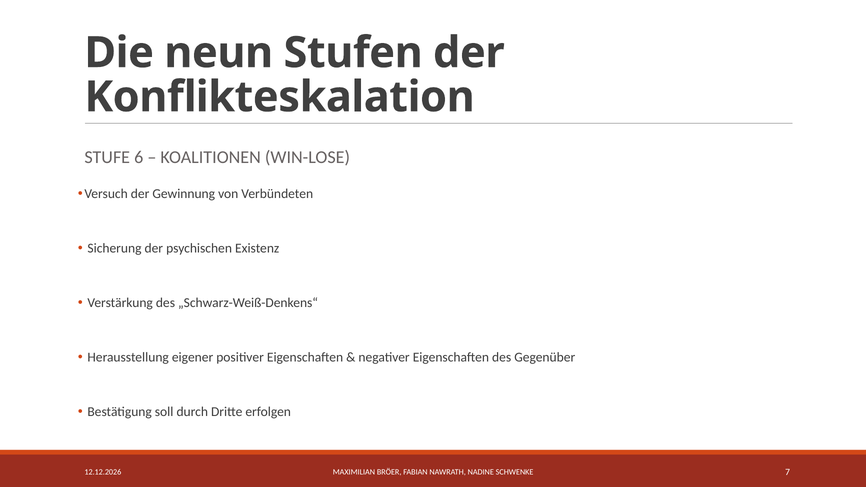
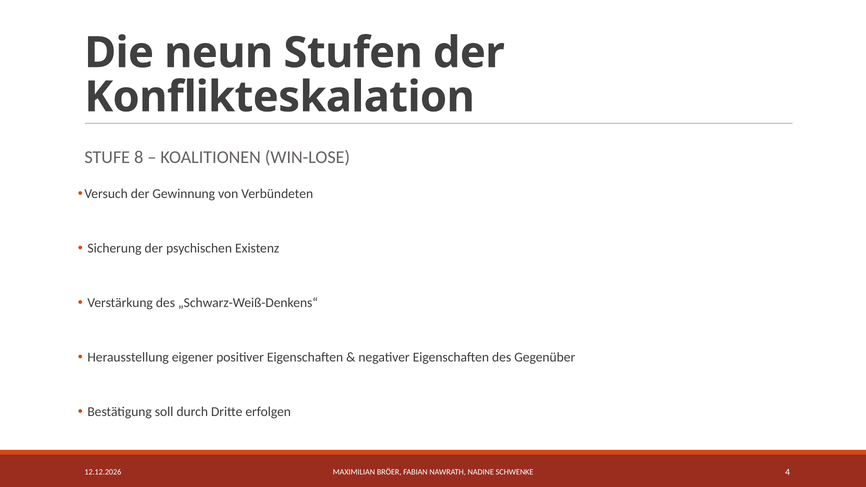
6: 6 -> 8 (139, 157)
7: 7 -> 4 (788, 472)
